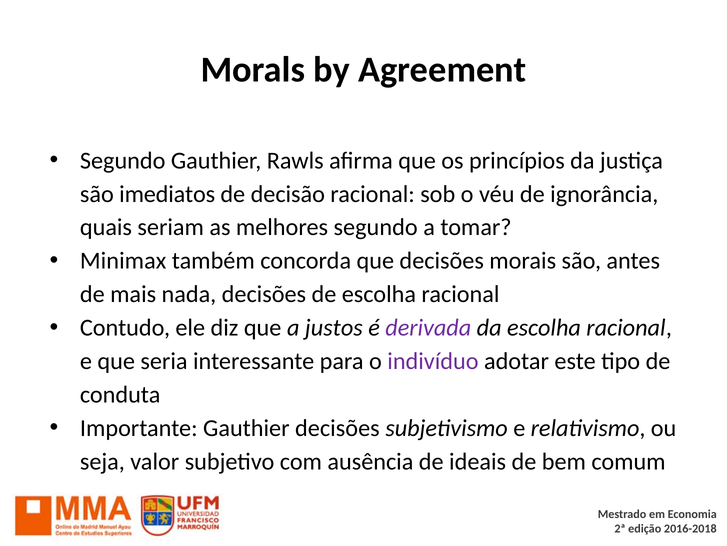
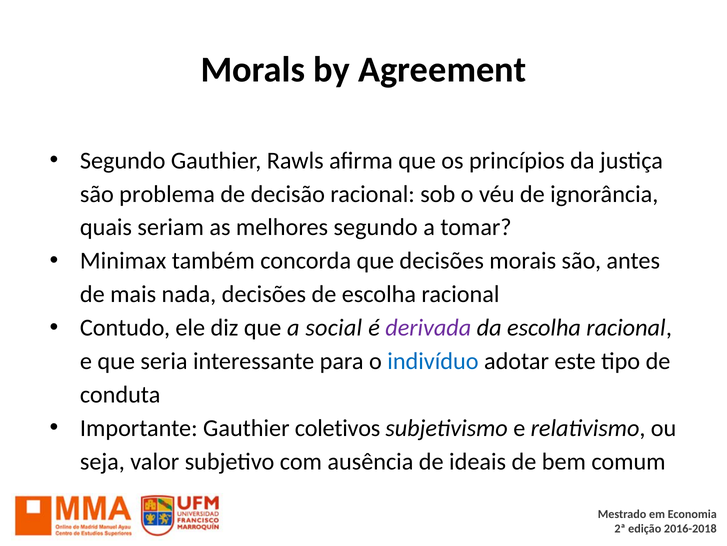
imediatos: imediatos -> problema (167, 194)
justos: justos -> social (334, 327)
indivíduo colour: purple -> blue (433, 361)
Gauthier decisões: decisões -> coletivos (338, 428)
